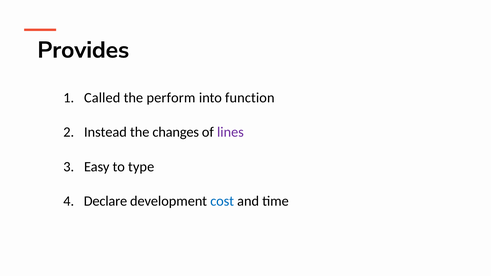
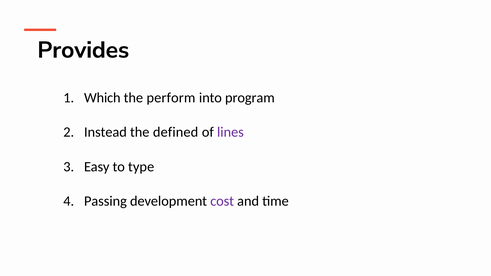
Called: Called -> Which (102, 98)
function: function -> program (250, 98)
changes: changes -> defined (176, 132)
Declare: Declare -> Passing (105, 201)
cost colour: blue -> purple (222, 201)
